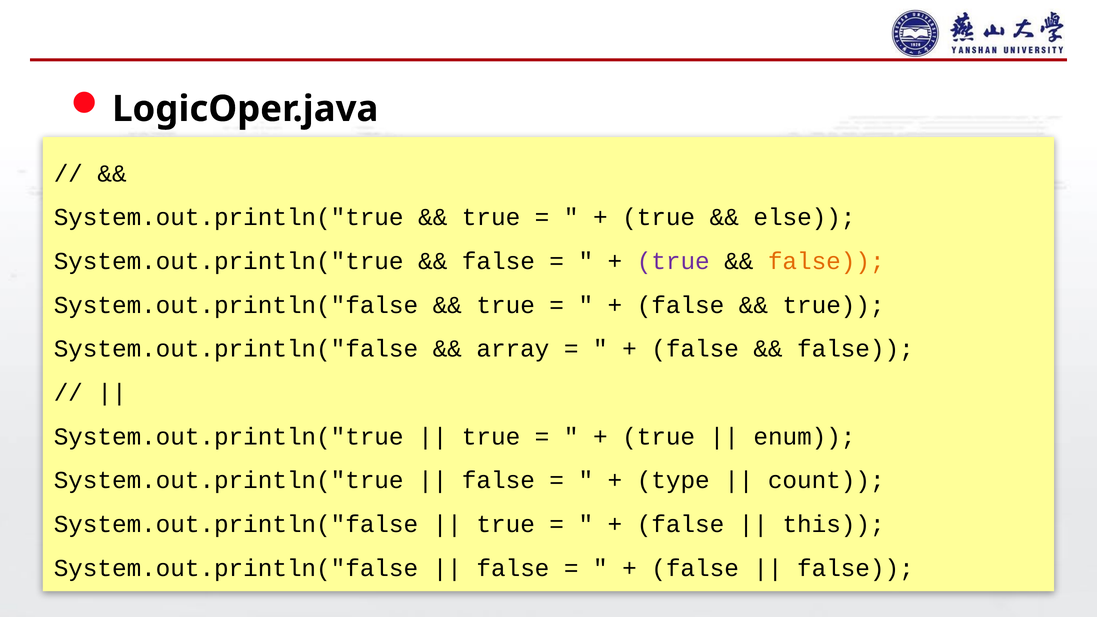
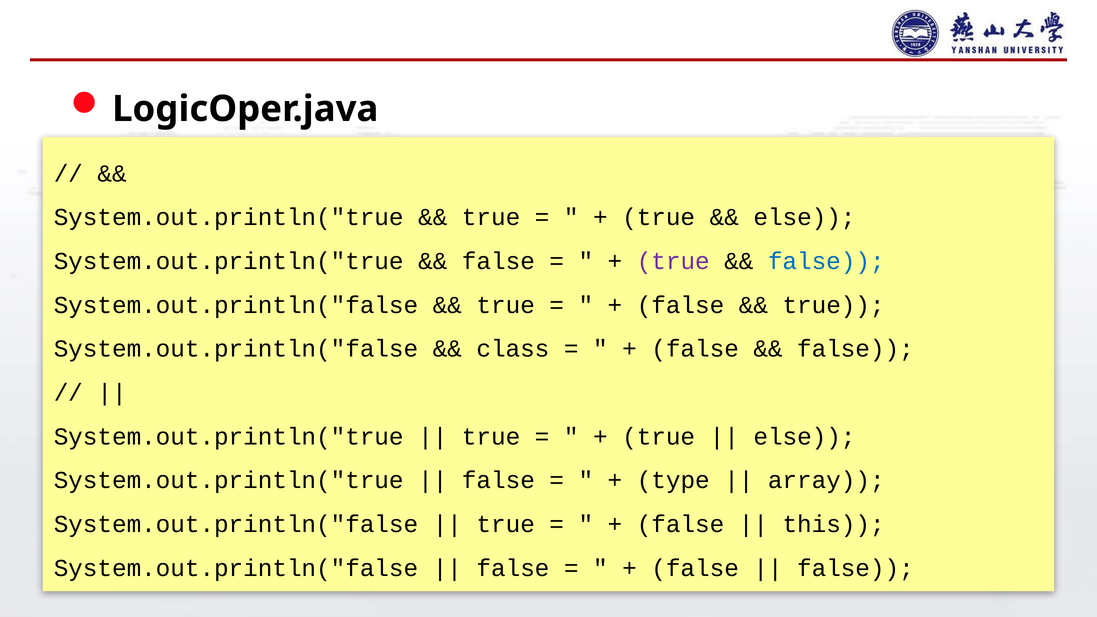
false colour: orange -> blue (826, 261)
array: array -> class (513, 349)
enum: enum -> else (804, 437)
count: count -> array (826, 480)
